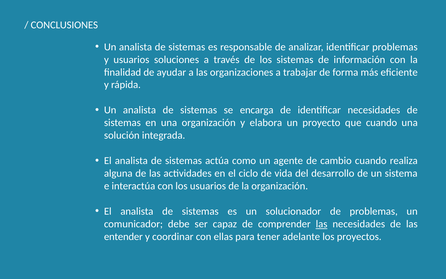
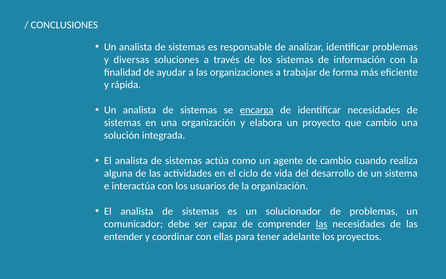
y usuarios: usuarios -> diversas (131, 59)
encarga underline: none -> present (257, 110)
que cuando: cuando -> cambio (382, 123)
